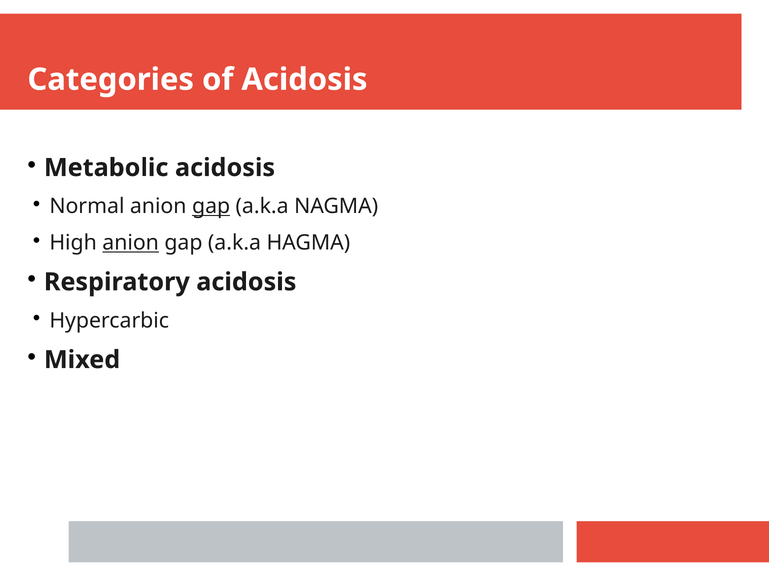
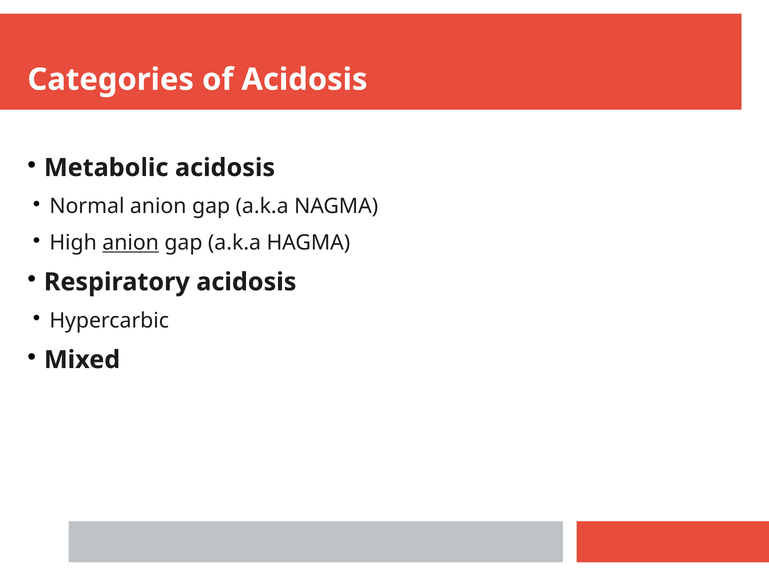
gap underline: present -> none (211, 207)
